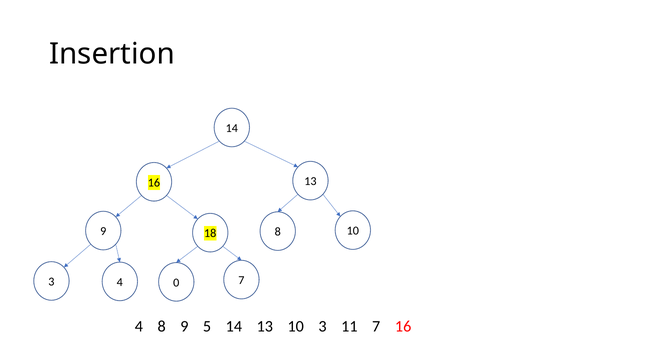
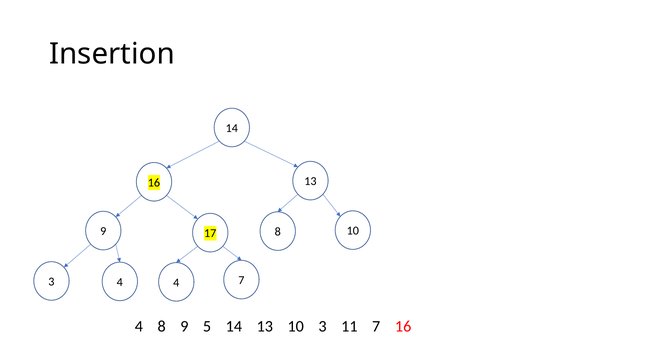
18: 18 -> 17 (210, 233)
4 0: 0 -> 4 (176, 283)
